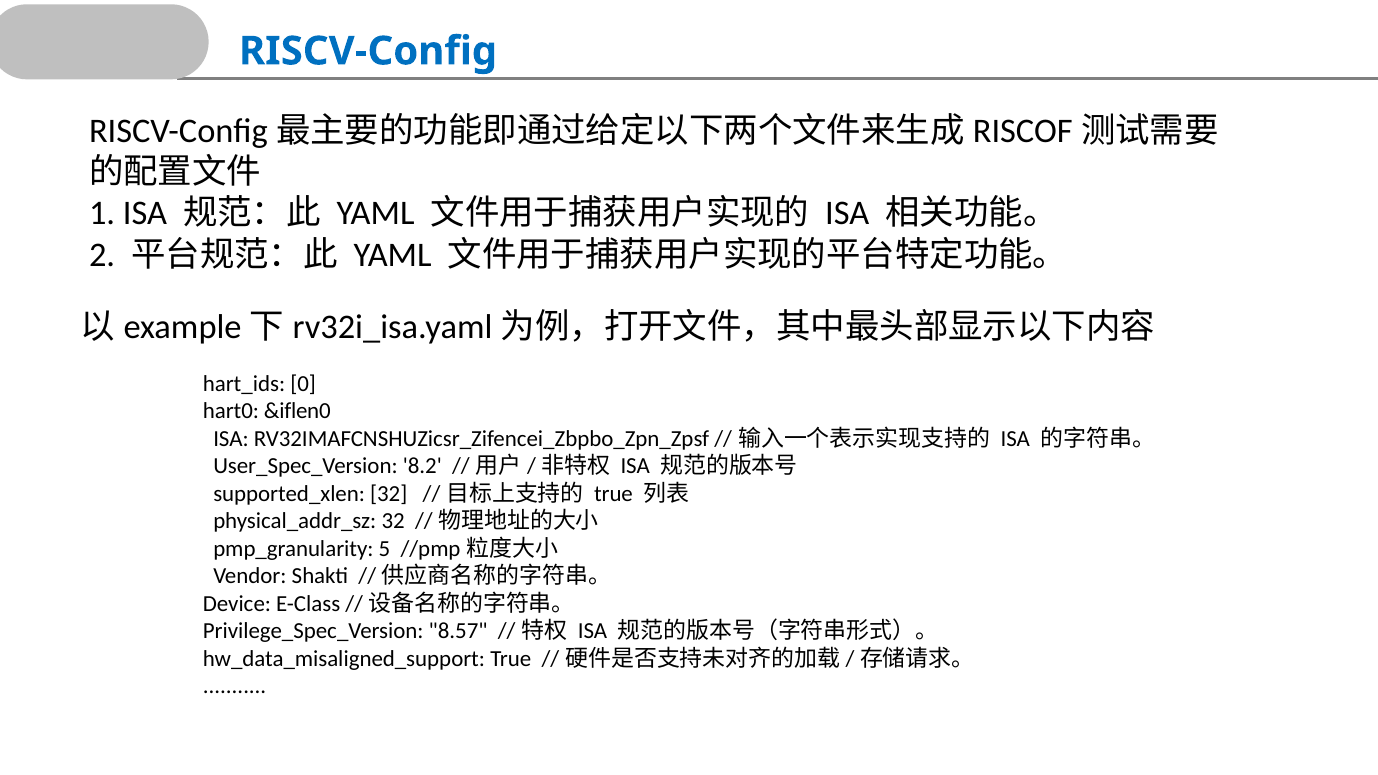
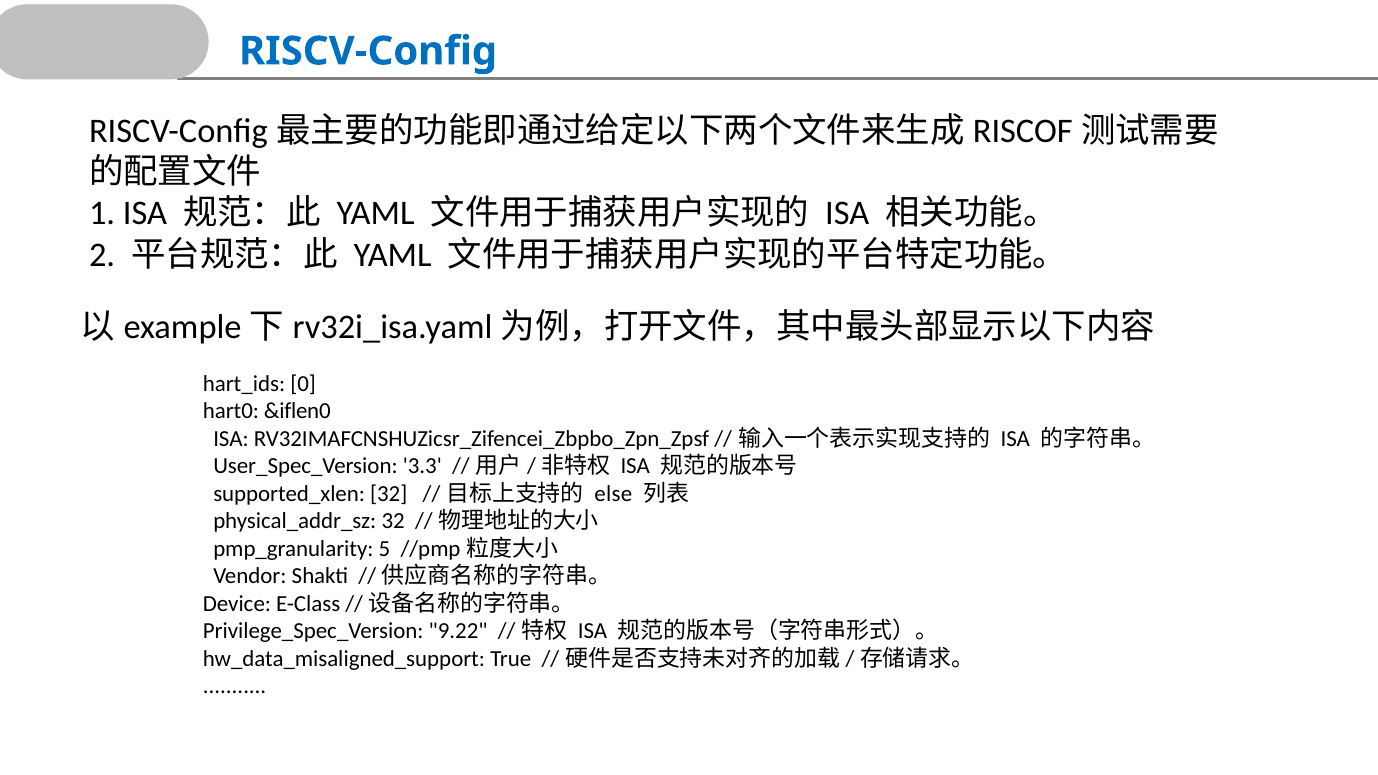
8.2: 8.2 -> 3.3 (422, 466)
true: true -> else (613, 494)
8.57: 8.57 -> 9.22 (458, 631)
